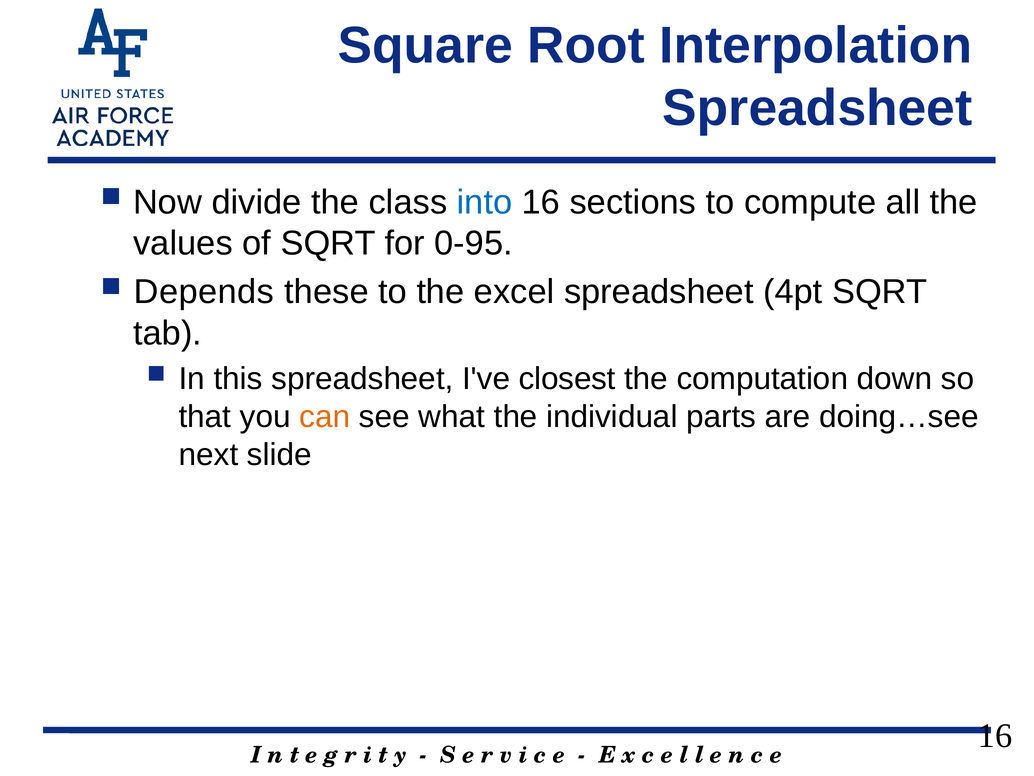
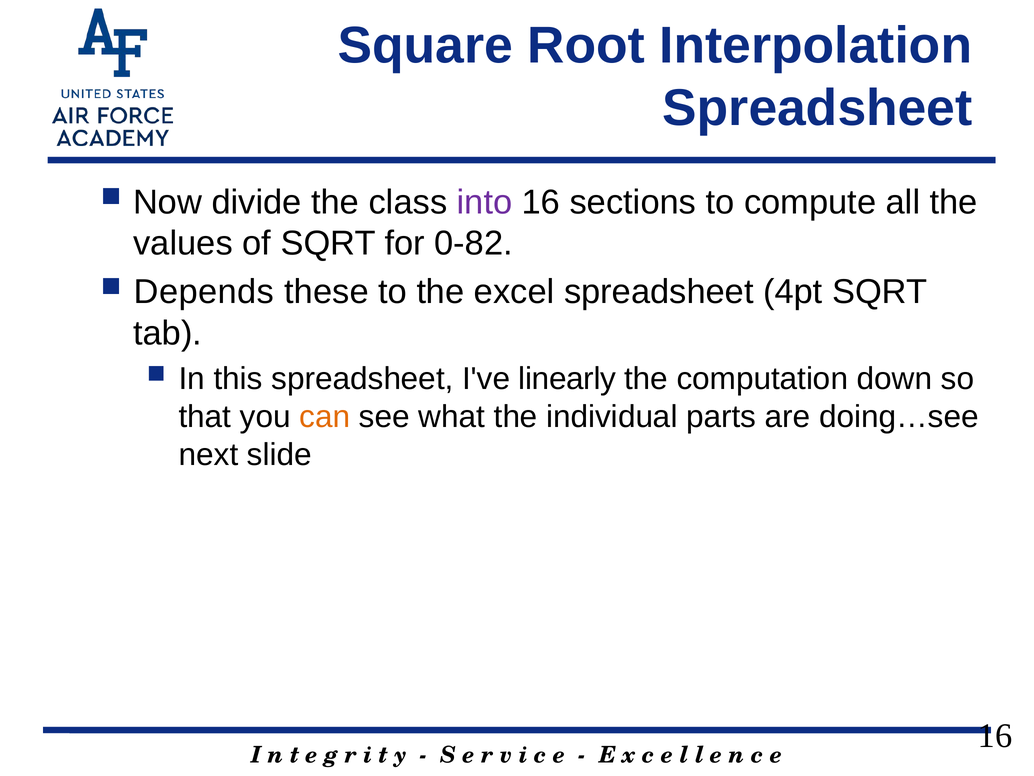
into colour: blue -> purple (485, 202)
0-95: 0-95 -> 0-82 (474, 243)
closest: closest -> linearly (567, 379)
